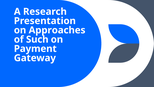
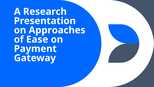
Such: Such -> Ease (37, 39)
